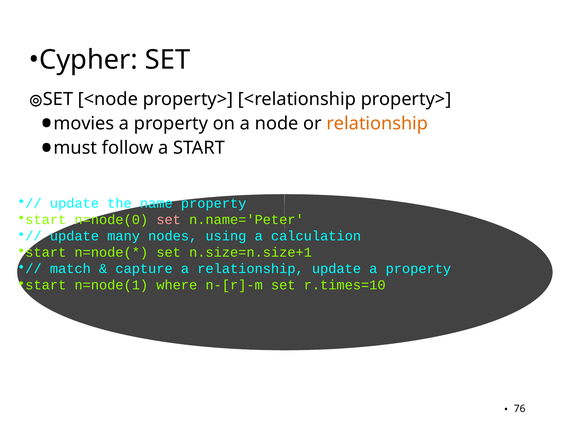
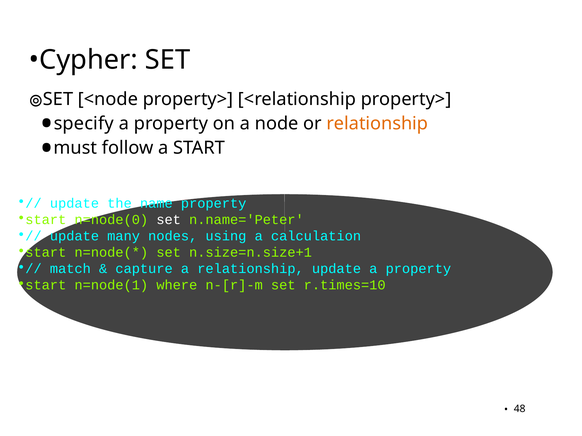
movies: movies -> specify (84, 124)
set colour: pink -> white (169, 220)
76: 76 -> 48 (520, 409)
